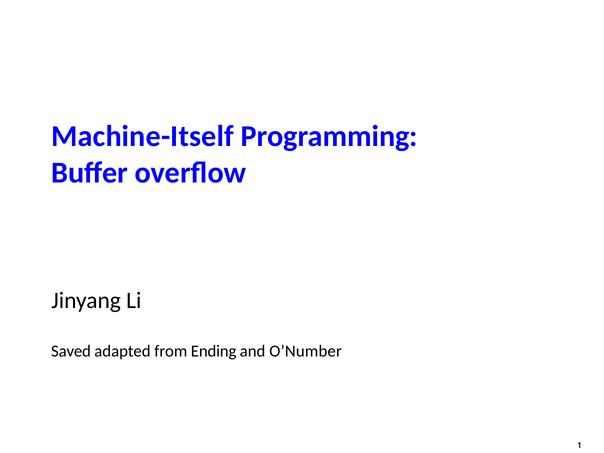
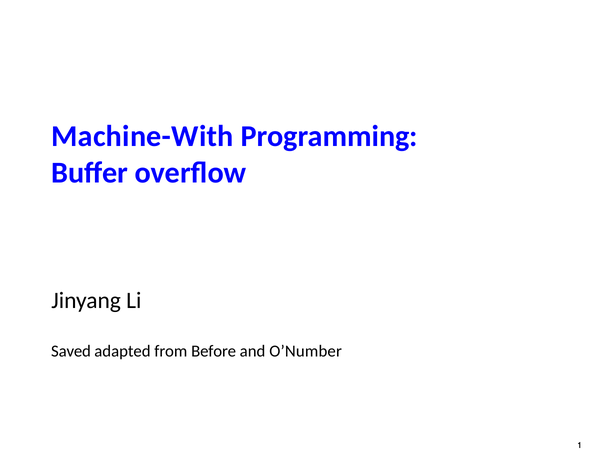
Machine-Itself: Machine-Itself -> Machine-With (142, 136)
Ending: Ending -> Before (214, 351)
